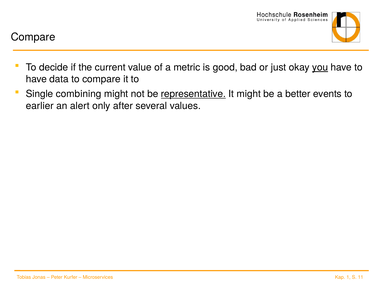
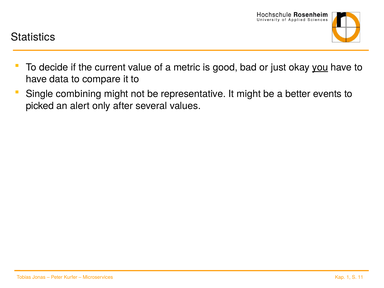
Compare: Compare -> Statistics (33, 37)
representative underline: present -> none (193, 94)
earlier: earlier -> picked (40, 106)
